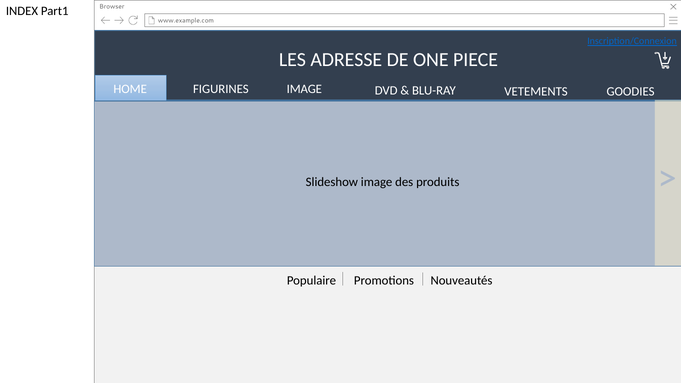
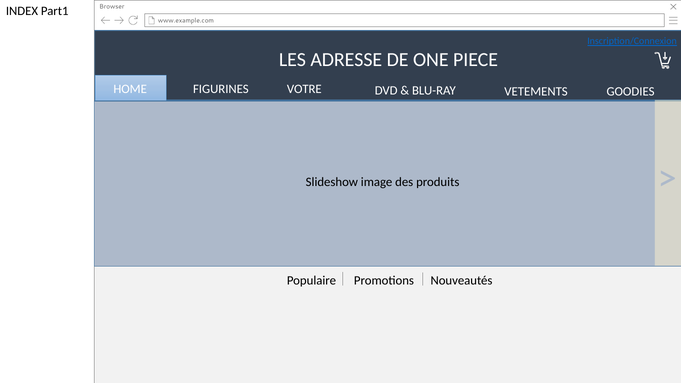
IMAGE: IMAGE -> VOTRE (304, 89)
